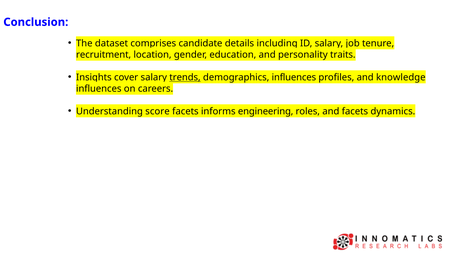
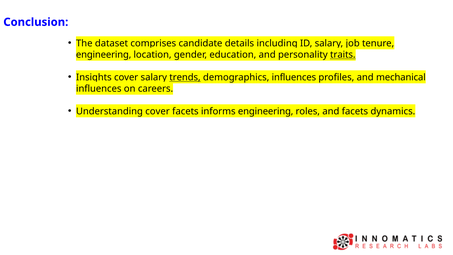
recruitment: recruitment -> engineering (104, 55)
traits underline: none -> present (343, 55)
knowledge: knowledge -> mechanical (401, 77)
Understanding score: score -> cover (158, 111)
